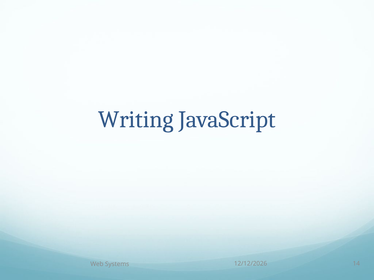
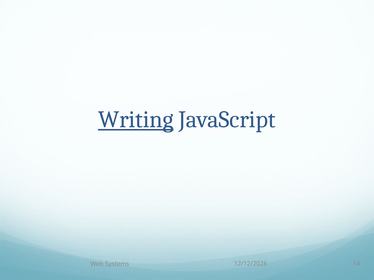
Writing underline: none -> present (136, 120)
